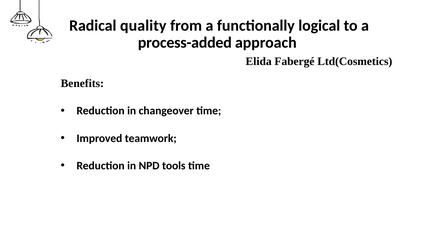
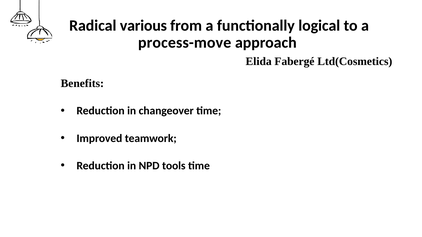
quality: quality -> various (143, 26)
process-added: process-added -> process-move (185, 43)
